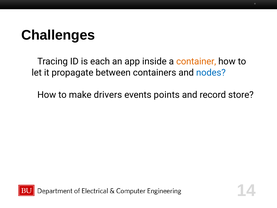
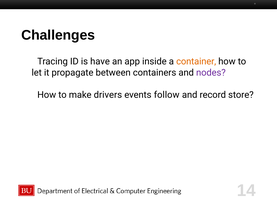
each: each -> have (100, 61)
nodes colour: blue -> purple (211, 73)
points: points -> follow (167, 95)
